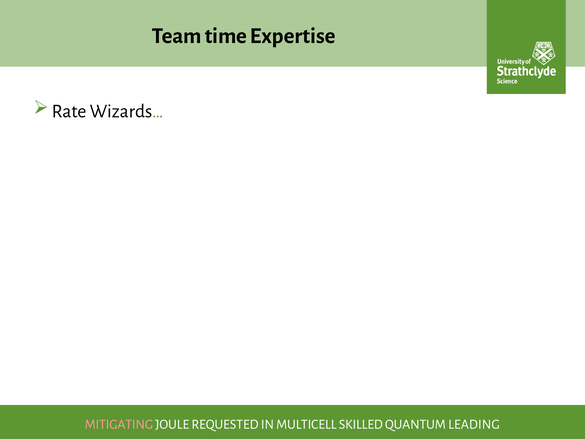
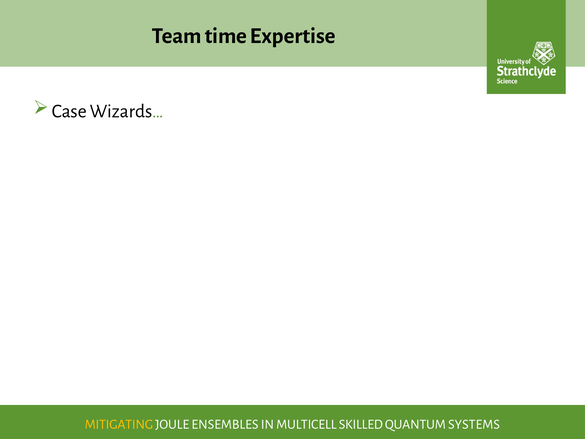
Rate: Rate -> Case (69, 111)
MITIGATING colour: pink -> yellow (119, 424)
REQUESTED: REQUESTED -> ENSEMBLES (225, 424)
LEADING: LEADING -> SYSTEMS (474, 424)
